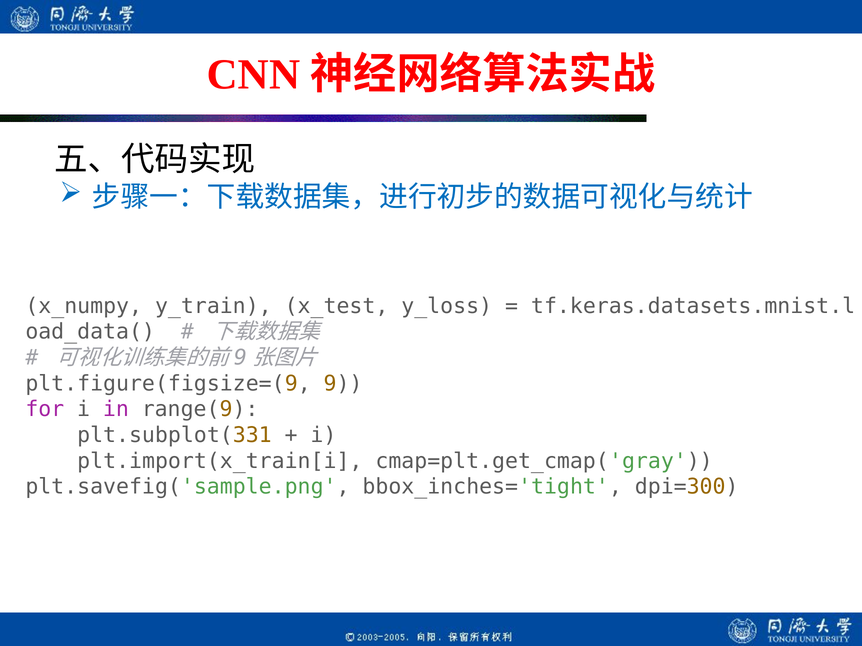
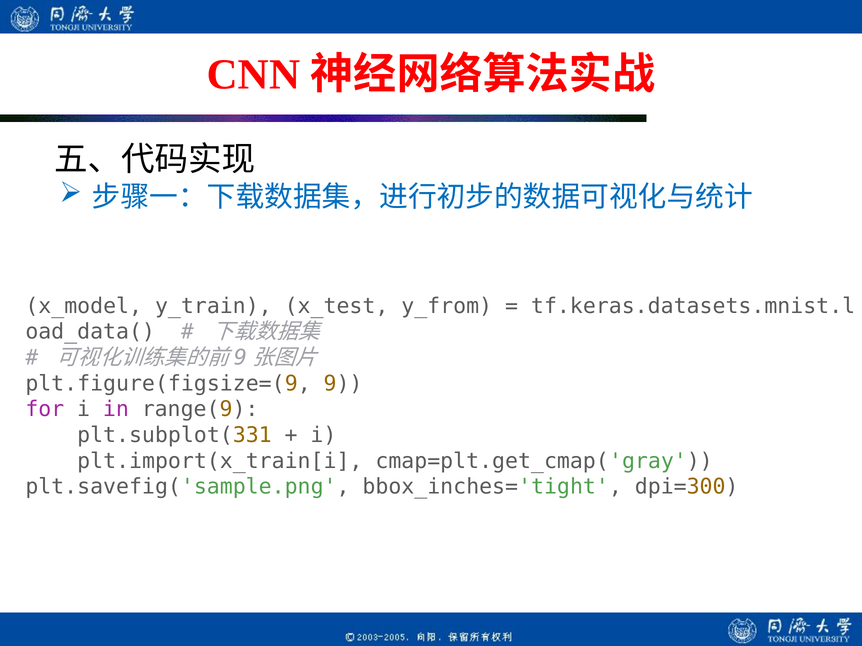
x_numpy: x_numpy -> x_model (84, 306)
y_loss: y_loss -> y_from (447, 306)
